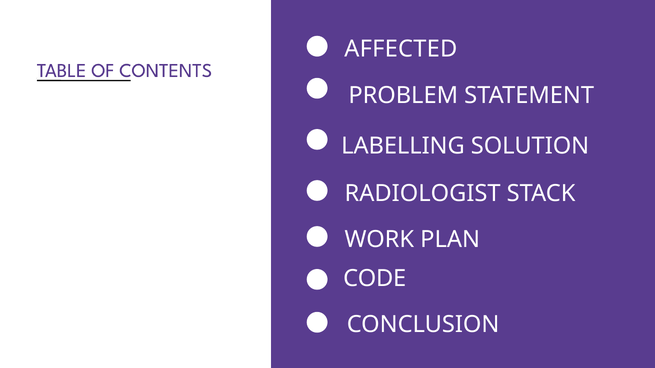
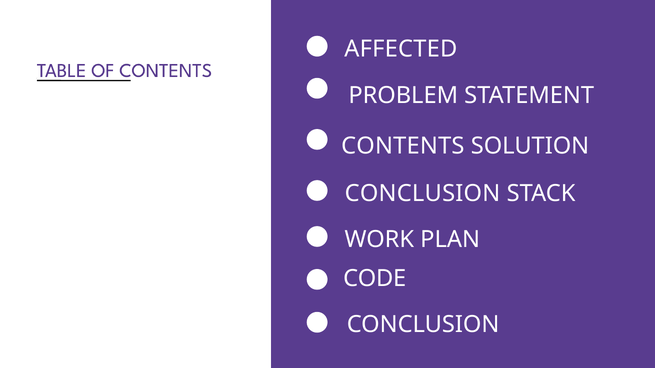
LABELLING: LABELLING -> CONTENTS (403, 146)
RADIOLOGIST: RADIOLOGIST -> CONCLUSION (422, 194)
